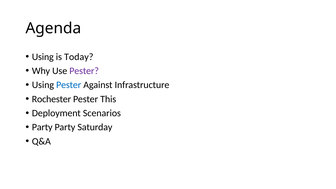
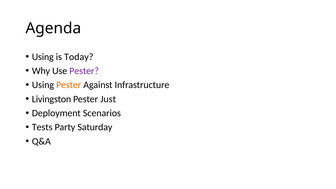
Pester colour: blue -> orange (69, 85)
Rochester: Rochester -> Livingston (51, 99)
This: This -> Just (108, 99)
Party: Party -> Tests (42, 127)
